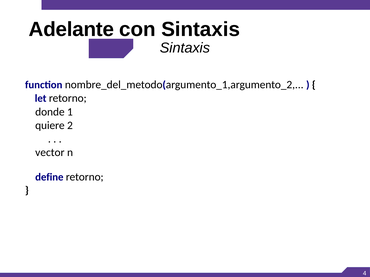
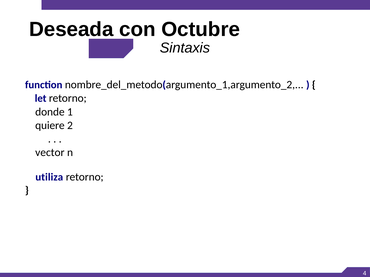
Adelante: Adelante -> Deseada (71, 29)
con Sintaxis: Sintaxis -> Octubre (201, 29)
define: define -> utiliza (49, 178)
